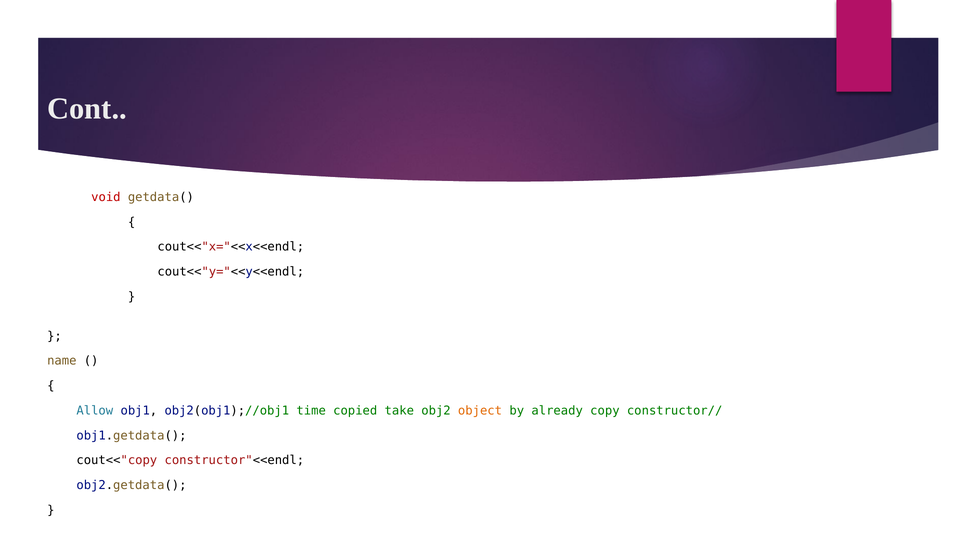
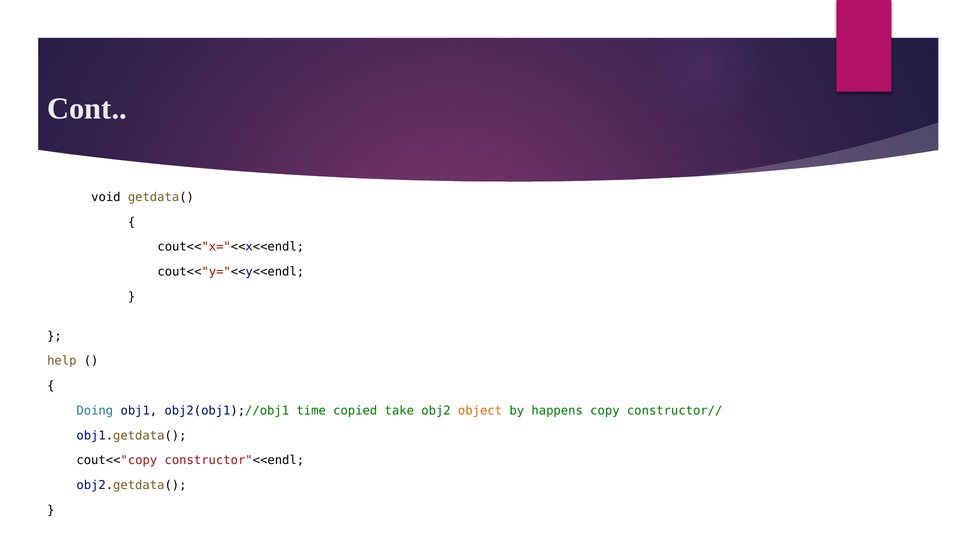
void colour: red -> black (106, 197)
name: name -> help (62, 361)
Allow: Allow -> Doing (95, 410)
already: already -> happens (557, 410)
